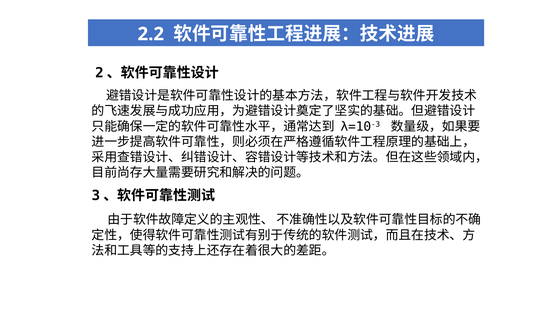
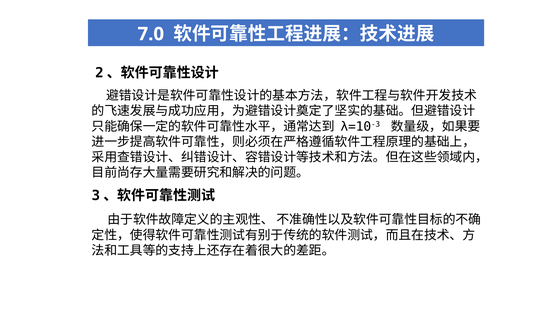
2.2: 2.2 -> 7.0 (151, 34)
